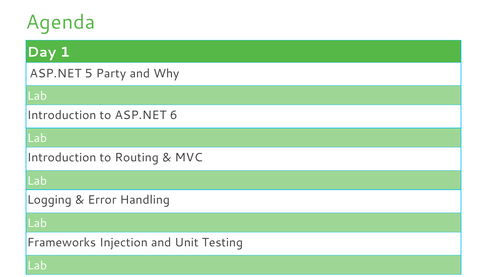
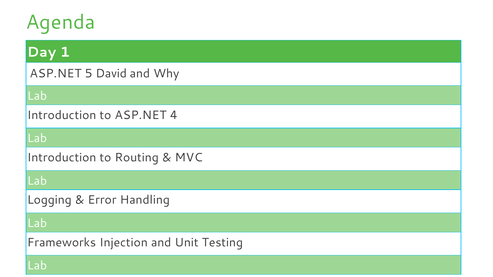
Party: Party -> David (111, 74)
6: 6 -> 4 (174, 115)
